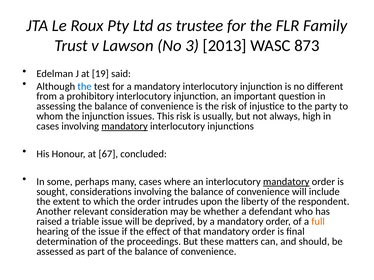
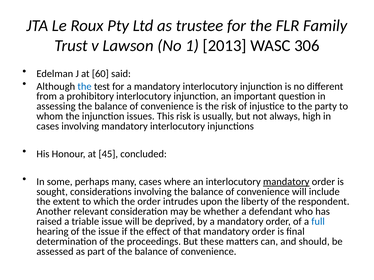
3: 3 -> 1 (192, 46)
873: 873 -> 306 (307, 46)
19: 19 -> 60 (100, 74)
mandatory underline: present -> none (125, 126)
67: 67 -> 45 (108, 154)
full colour: orange -> blue (318, 222)
